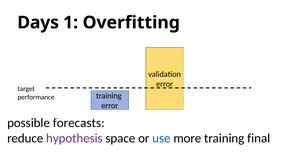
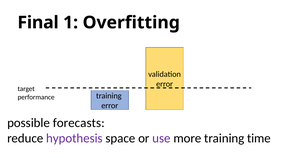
Days: Days -> Final (38, 23)
use colour: blue -> purple (161, 138)
final: final -> time (259, 138)
